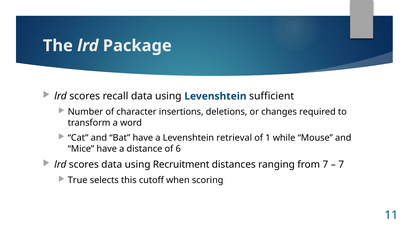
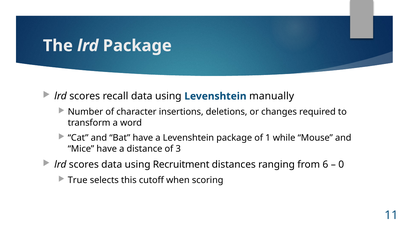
sufficient: sufficient -> manually (272, 96)
Levenshtein retrieval: retrieval -> package (234, 138)
6: 6 -> 3 (178, 149)
from 7: 7 -> 6 (325, 165)
7: 7 -> 0 (341, 165)
